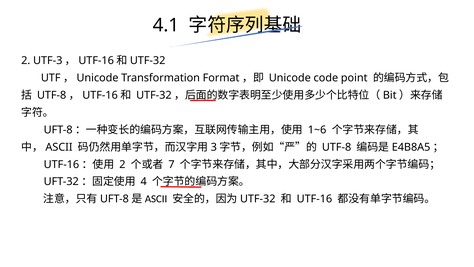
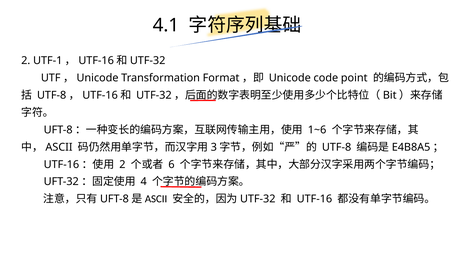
UTF-3: UTF-3 -> UTF-1 (48, 60)
7: 7 -> 6 (171, 164)
